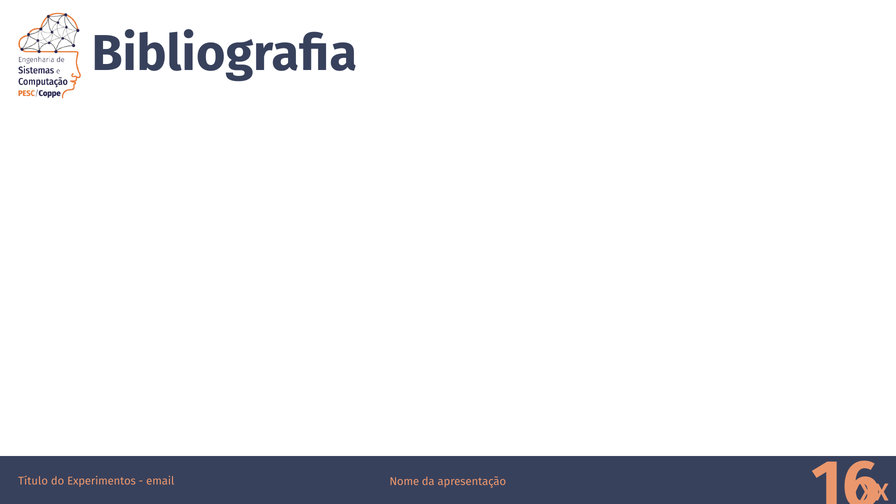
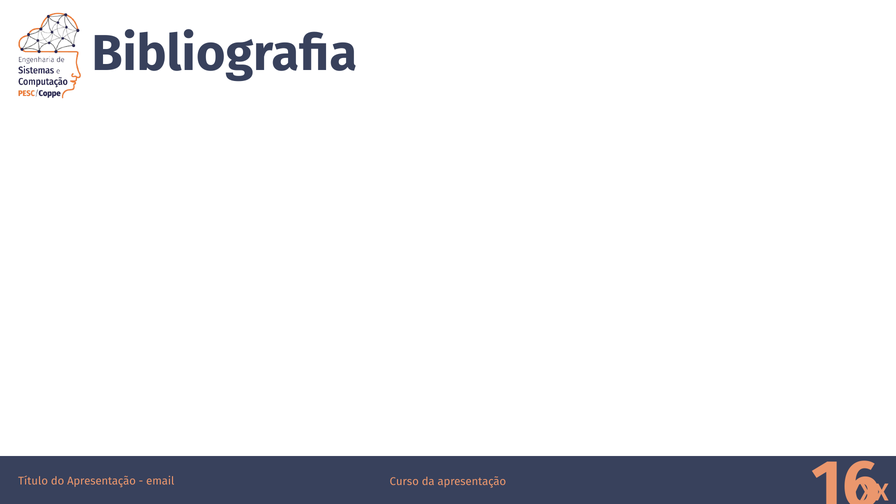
do Experimentos: Experimentos -> Apresentação (101, 481)
Nome: Nome -> Curso (404, 481)
